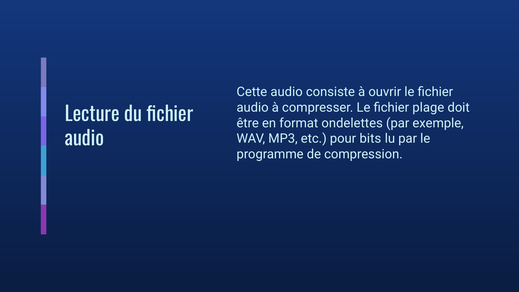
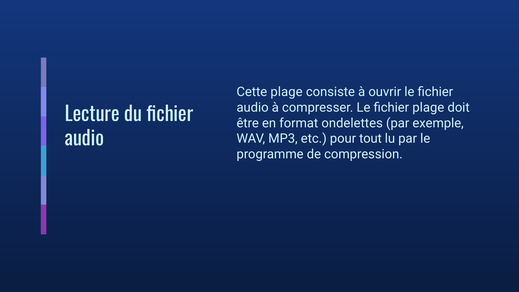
Cette audio: audio -> plage (287, 92)
bits: bits -> tout (371, 139)
